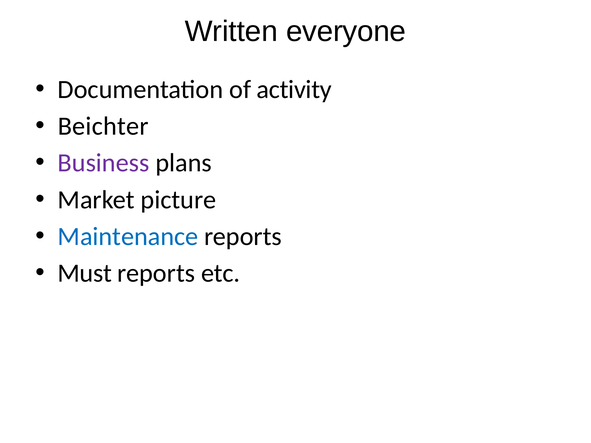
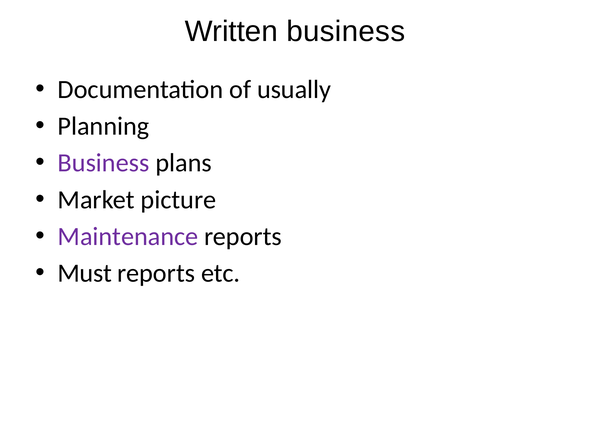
Written everyone: everyone -> business (346, 32)
activity: activity -> usually (294, 89)
Beichter: Beichter -> Planning (103, 126)
Maintenance colour: blue -> purple (128, 237)
